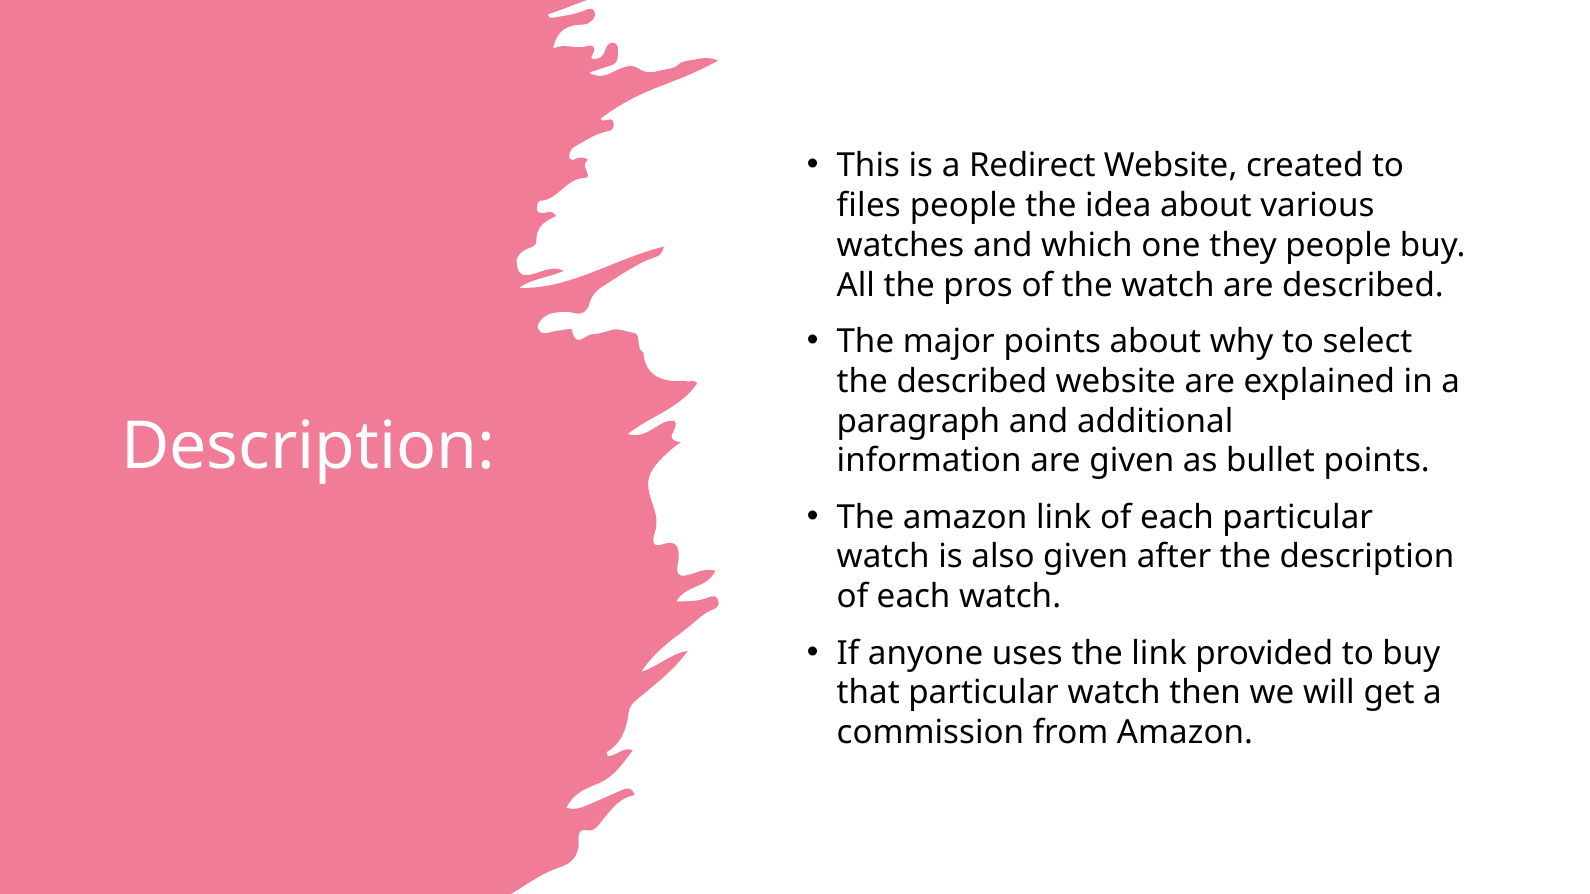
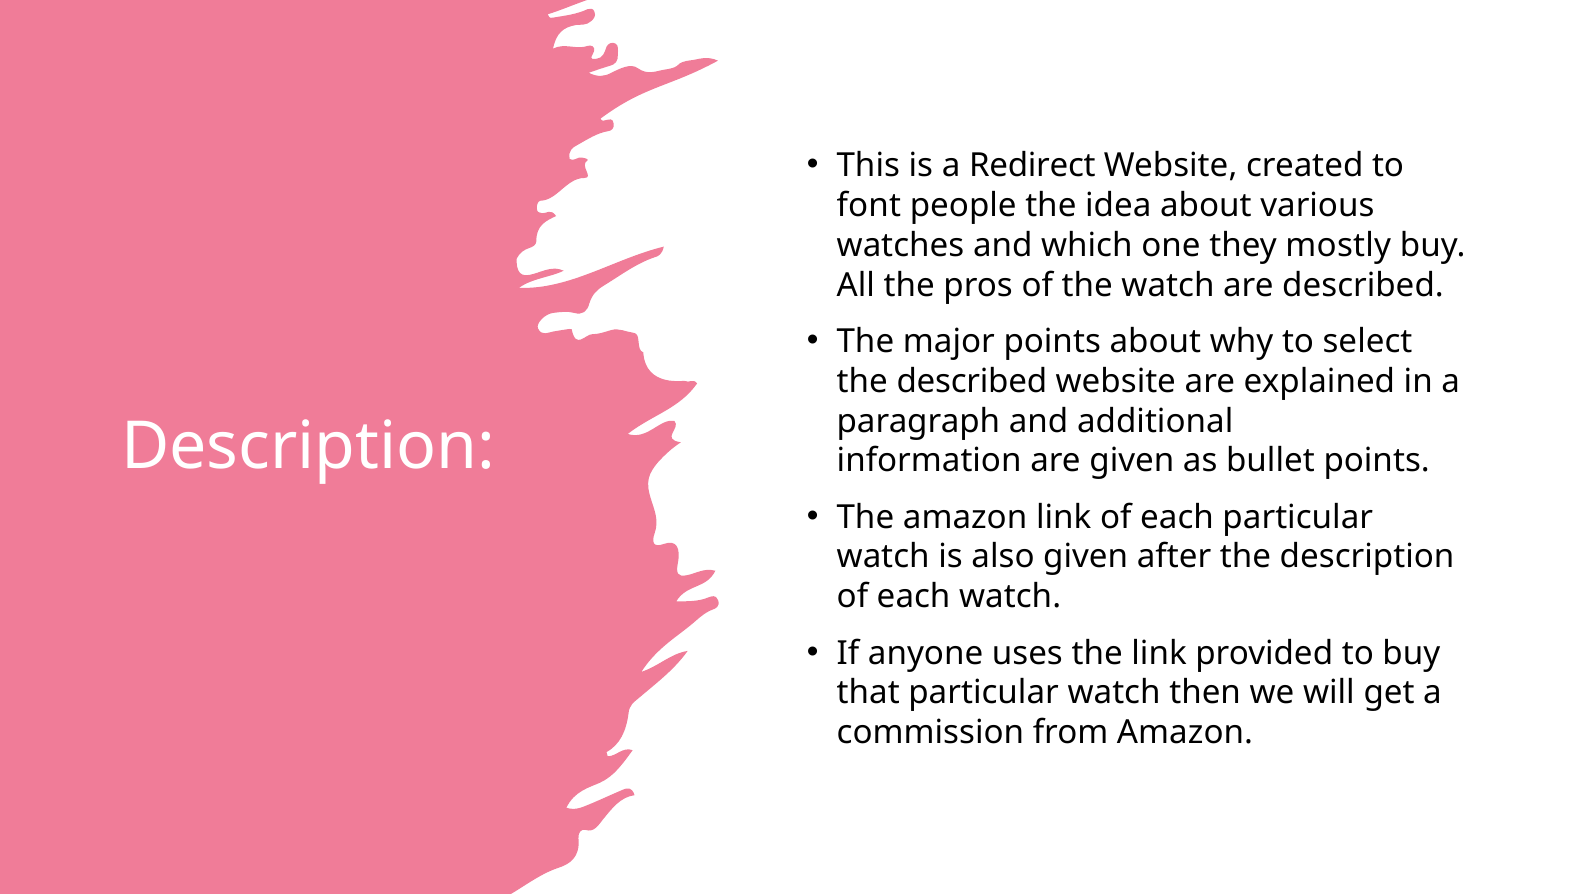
files: files -> font (869, 206)
they people: people -> mostly (1338, 245)
